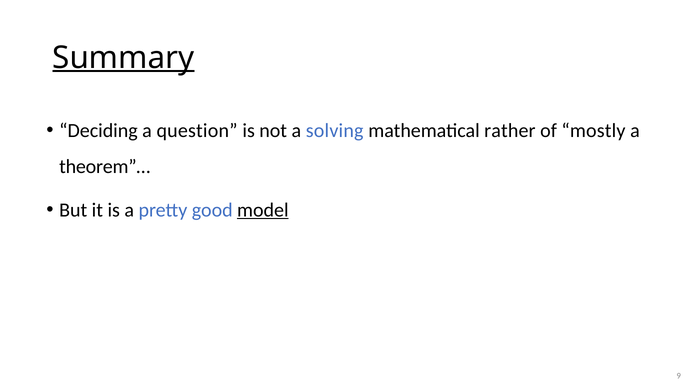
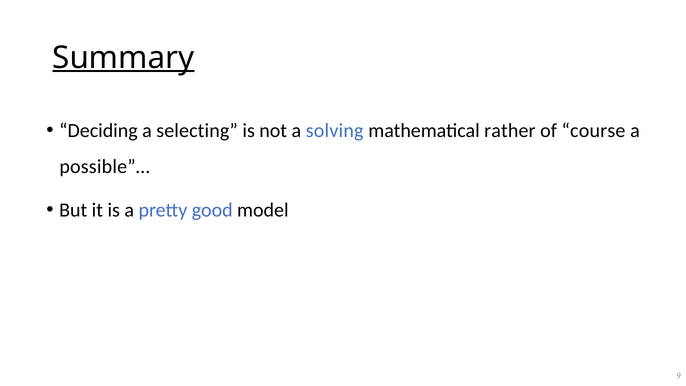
question: question -> selecting (197, 131)
mostly: mostly -> course (593, 131)
theorem”…: theorem”… -> possible”… (105, 167)
model underline: present -> none (263, 210)
